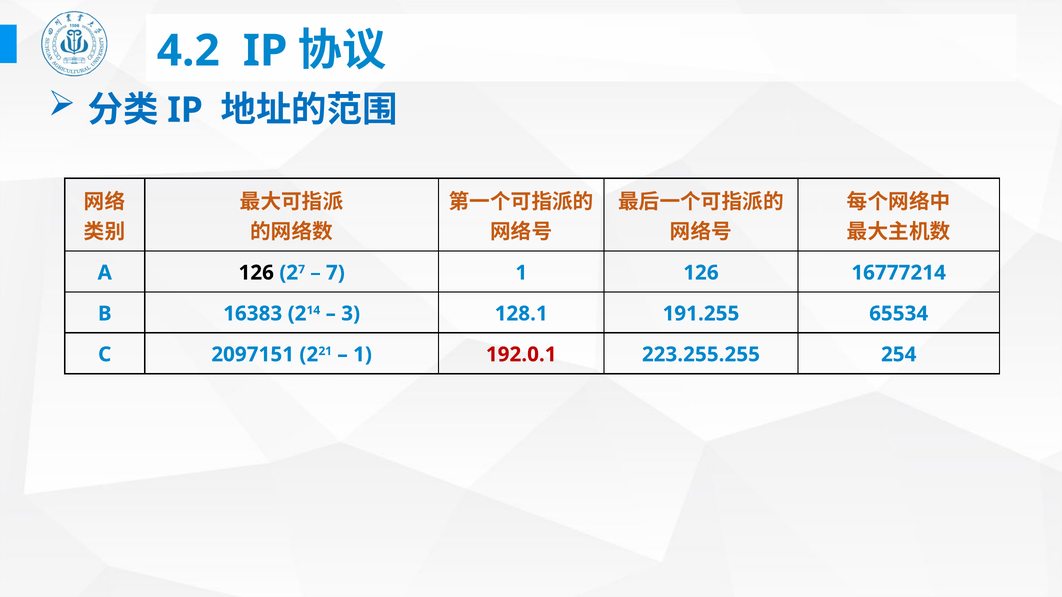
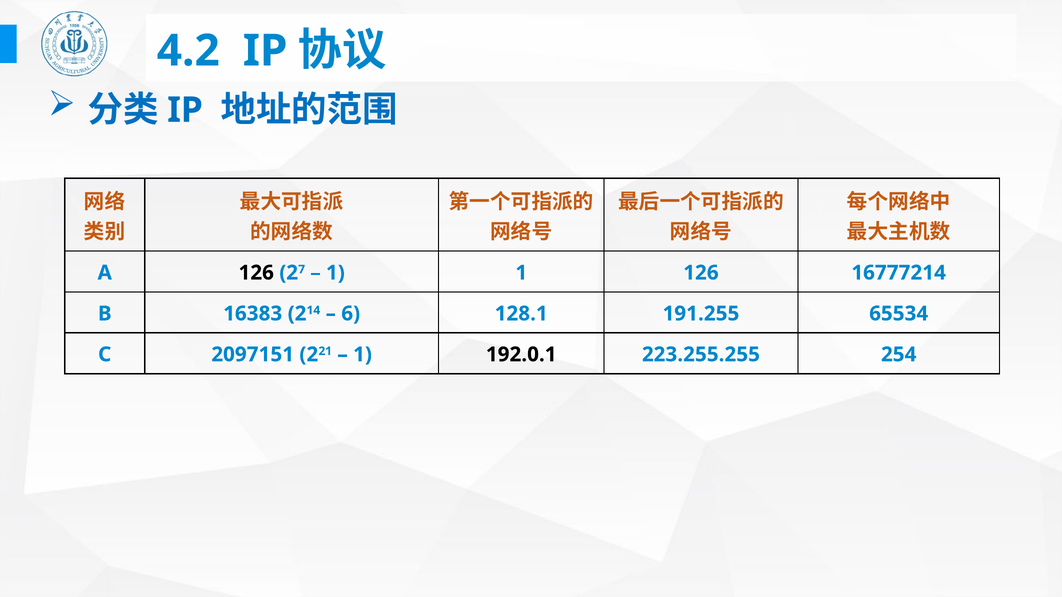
7: 7 -> 1 (335, 273)
3: 3 -> 6 (351, 314)
192.0.1 colour: red -> black (521, 355)
